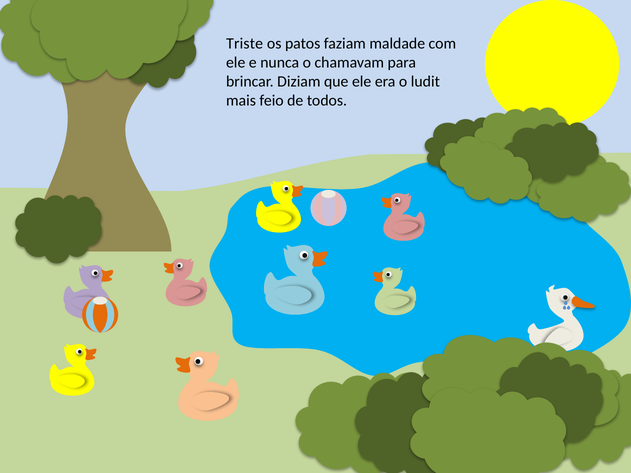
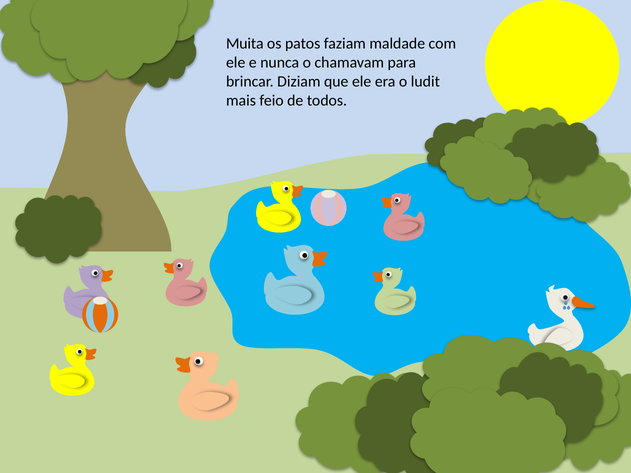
Triste: Triste -> Muita (245, 44)
